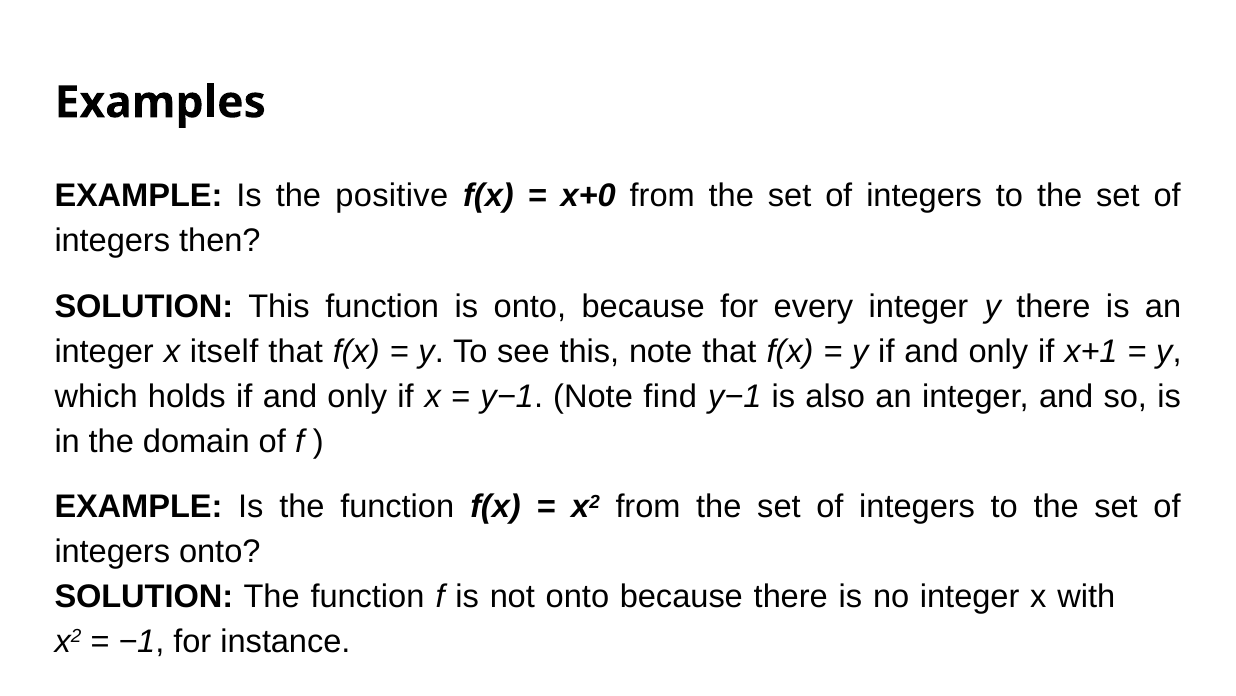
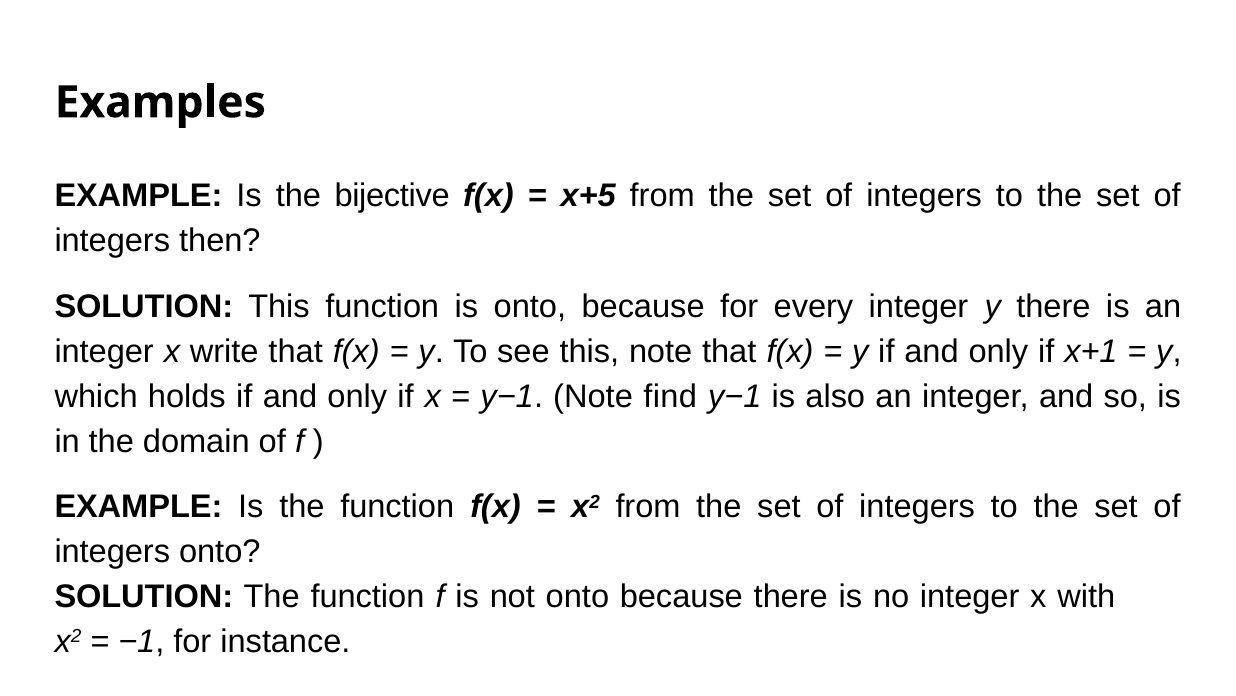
positive: positive -> bijective (392, 196)
x+0: x+0 -> x+5 (588, 196)
itself: itself -> write (224, 351)
